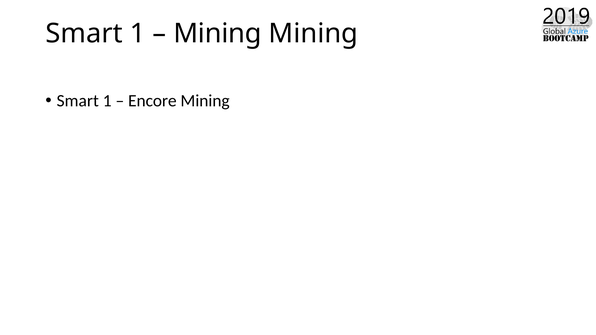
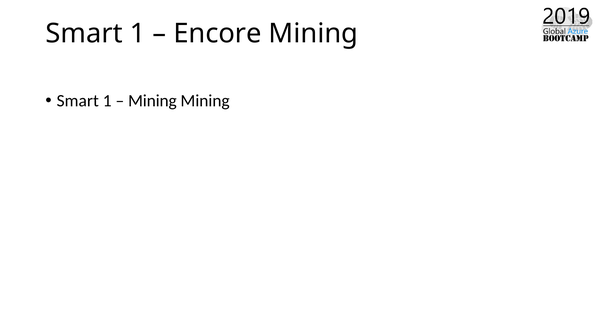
Mining: Mining -> Encore (217, 34)
Encore: Encore -> Mining (152, 101)
